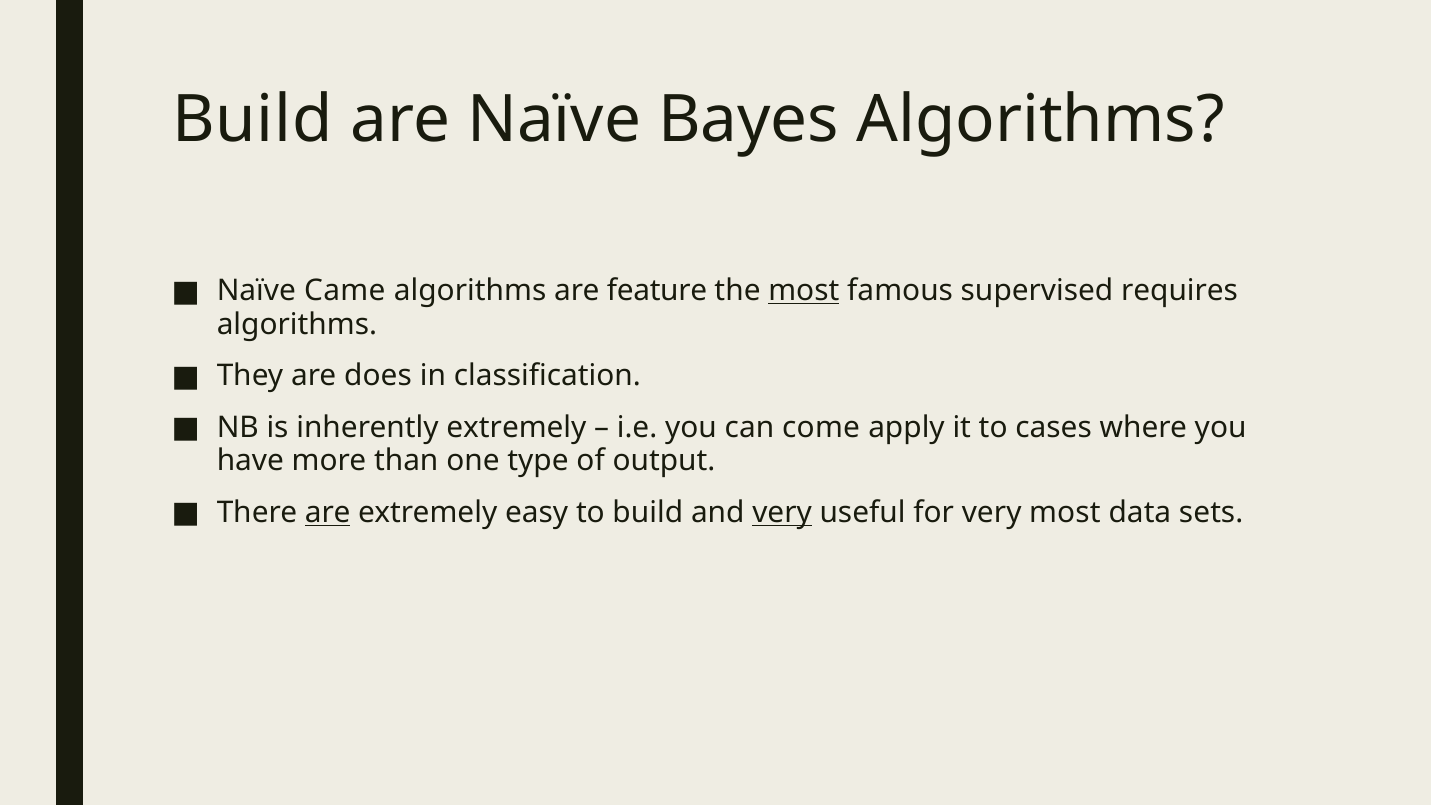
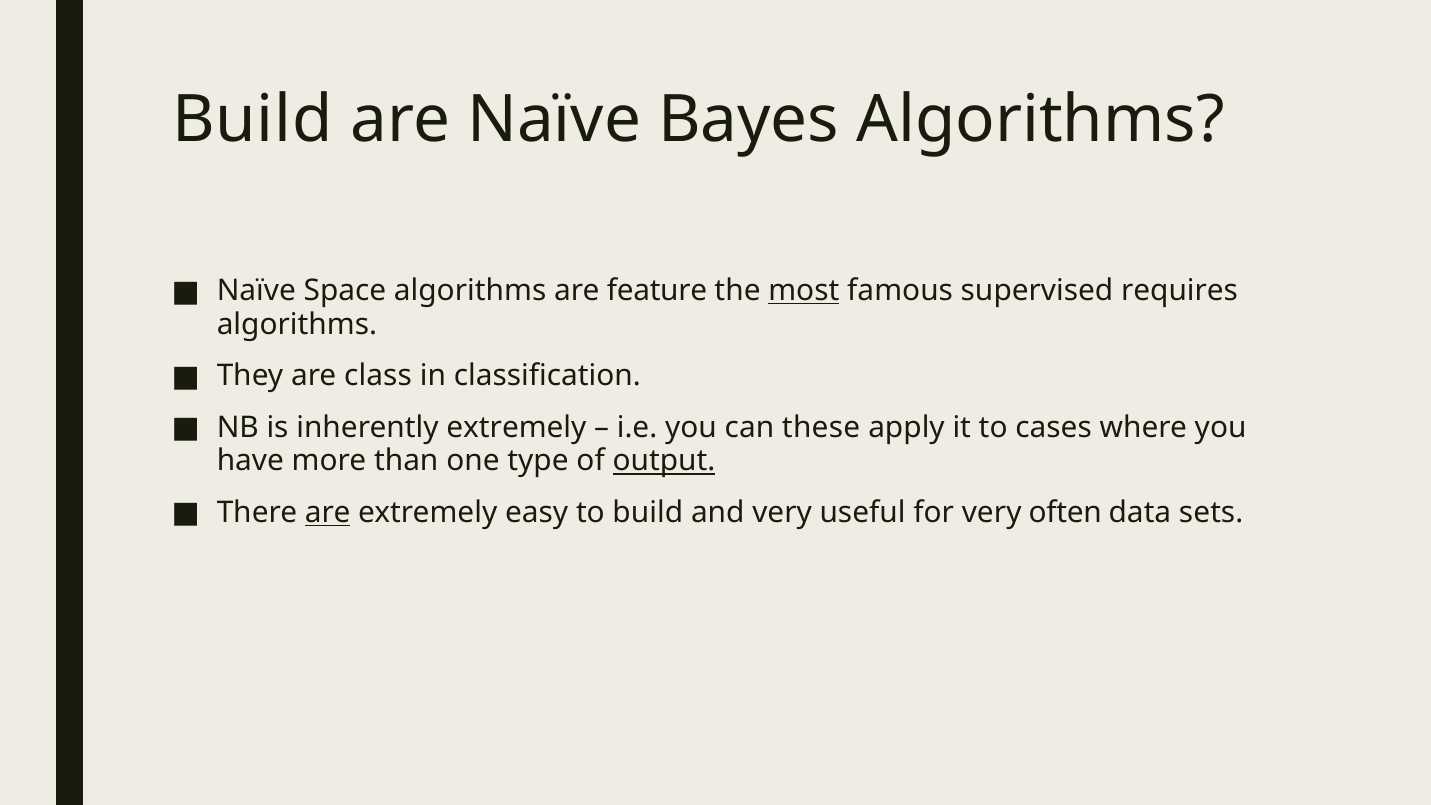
Came: Came -> Space (345, 291)
does: does -> class (378, 376)
come: come -> these (821, 427)
output underline: none -> present (664, 461)
very underline: present -> none (782, 513)
very most: most -> often (1065, 513)
